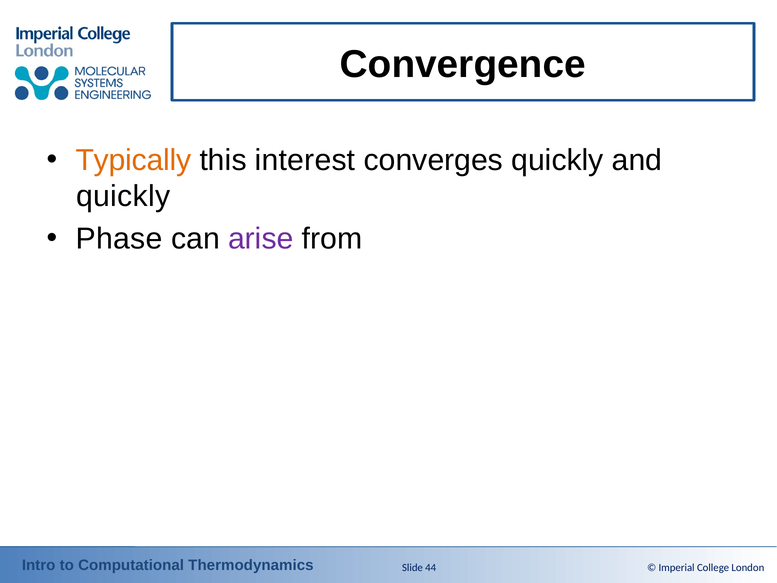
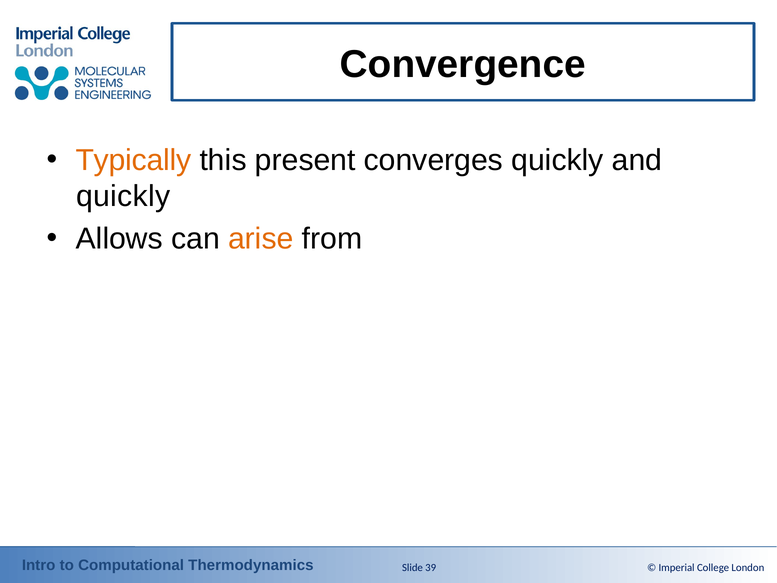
interest: interest -> present (305, 160)
Phase: Phase -> Allows (119, 239)
arise colour: purple -> orange (261, 239)
44: 44 -> 39 (431, 567)
